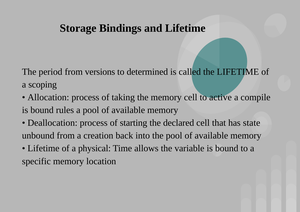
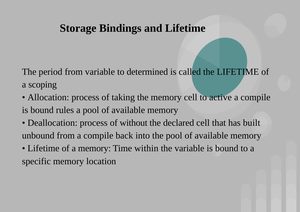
from versions: versions -> variable (100, 72)
starting: starting -> without (134, 123)
state: state -> built (252, 123)
from a creation: creation -> compile (98, 136)
a physical: physical -> memory (94, 149)
allows: allows -> within (146, 149)
